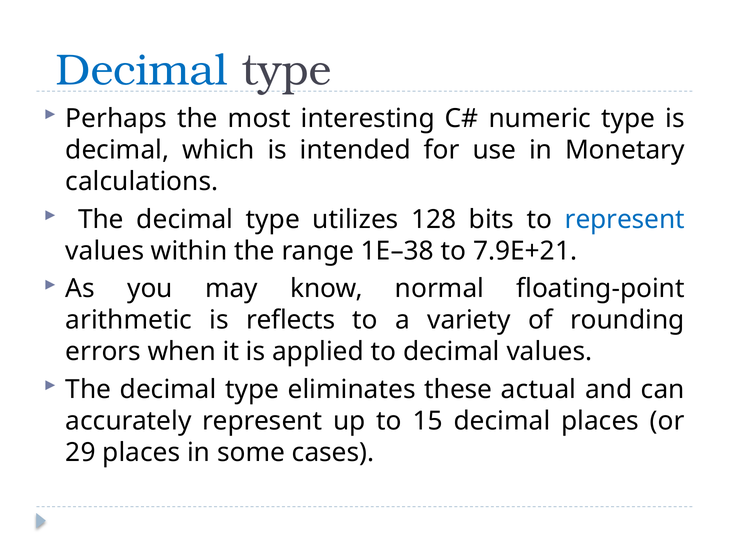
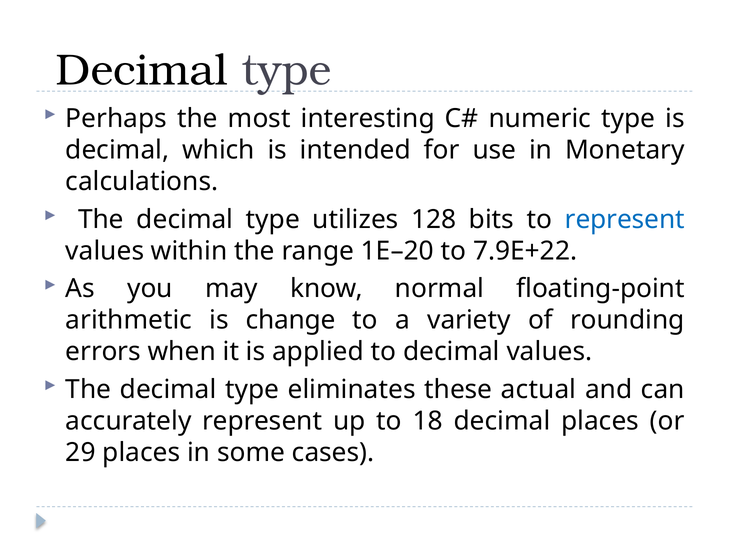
Decimal colour: blue -> black (142, 71)
1E–38: 1E–38 -> 1E–20 (397, 251)
7.9E+21: 7.9E+21 -> 7.9E+22 (525, 251)
reflects: reflects -> change (291, 320)
15: 15 -> 18 (428, 421)
